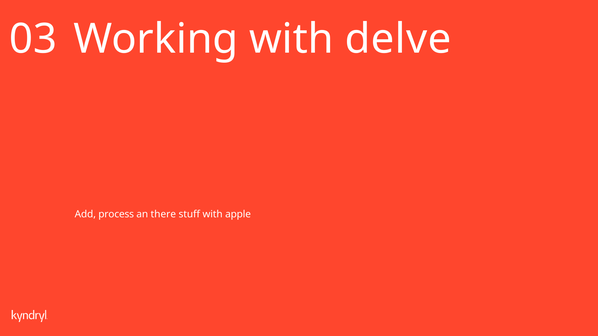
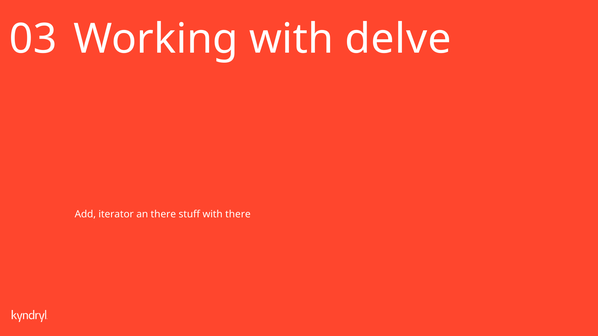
process: process -> iterator (116, 214)
with apple: apple -> there (238, 214)
